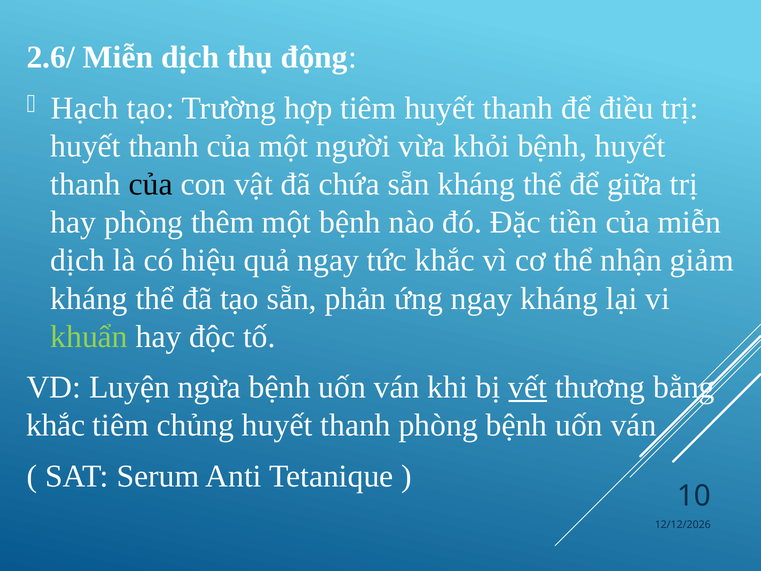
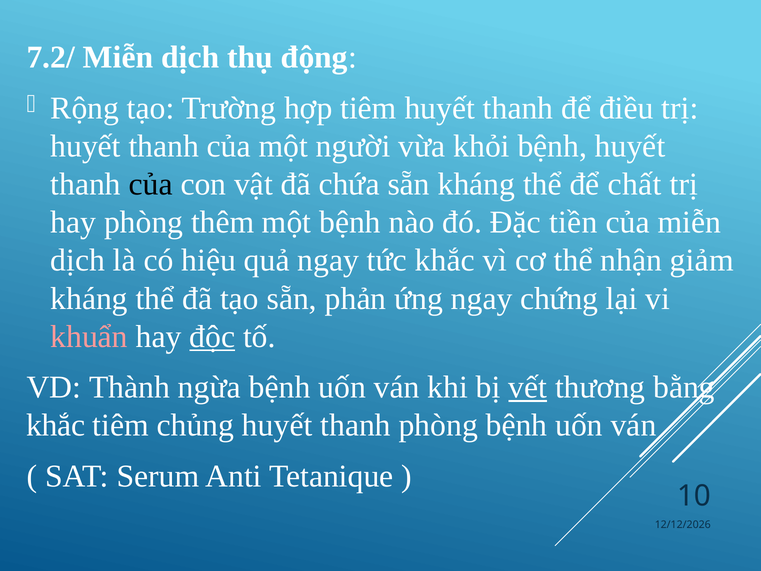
2.6/: 2.6/ -> 7.2/ (51, 57)
Hạch: Hạch -> Rộng (85, 108)
giữa: giữa -> chất (635, 184)
ngay kháng: kháng -> chứng (559, 298)
khuẩn colour: light green -> pink (89, 337)
độc underline: none -> present (212, 337)
Luyện: Luyện -> Thành (130, 387)
